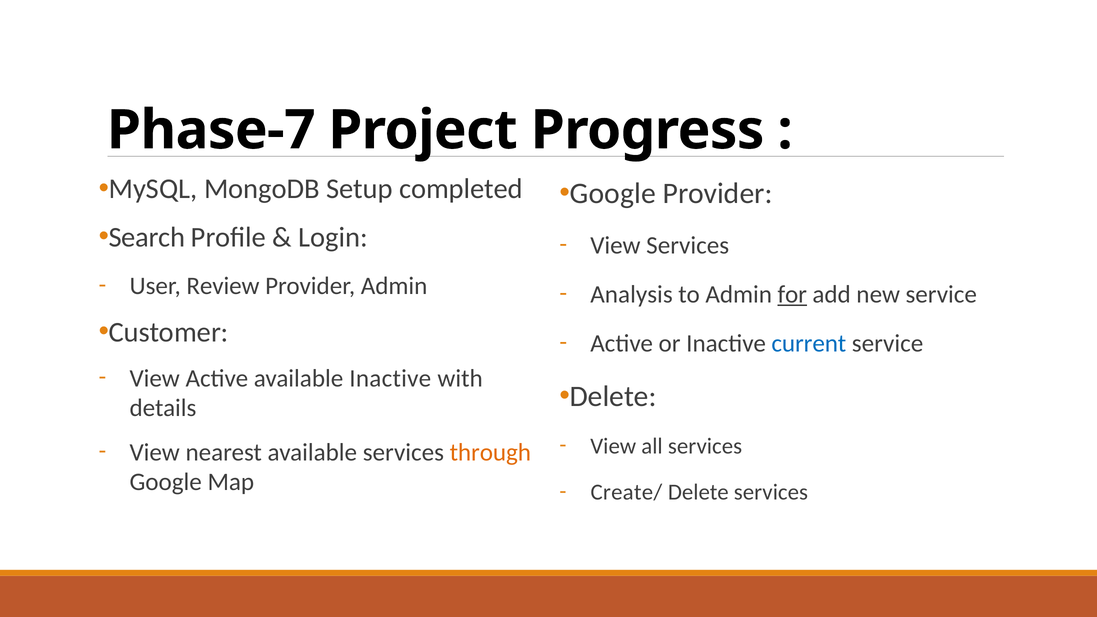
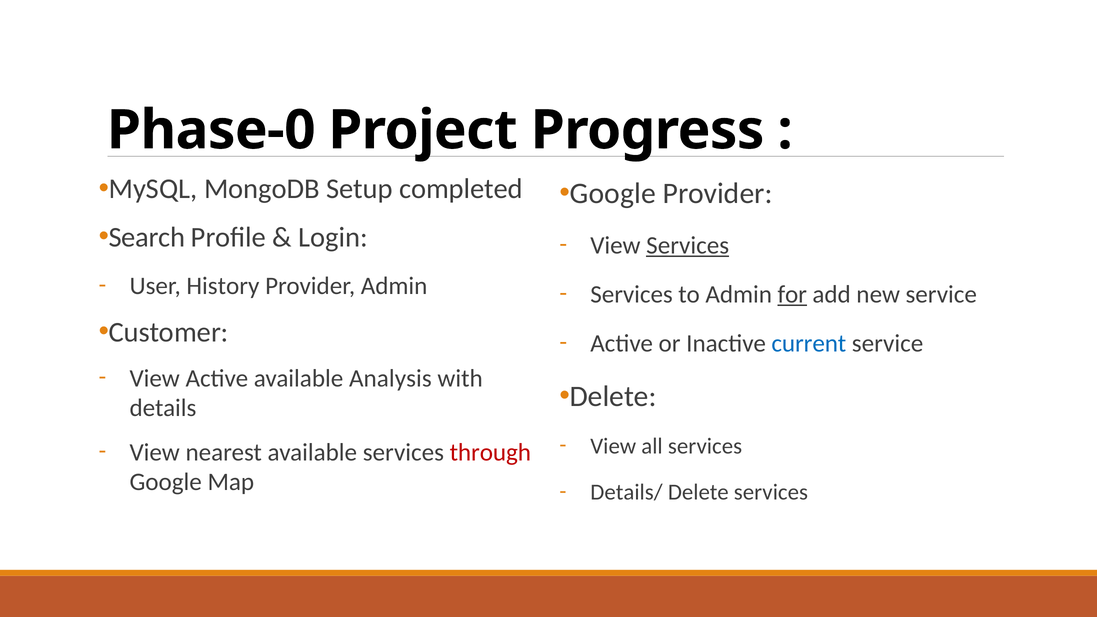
Phase-7: Phase-7 -> Phase-0 (211, 130)
Services underline: none -> present (688, 245)
Review: Review -> History (223, 286)
Analysis: Analysis -> Services (632, 294)
available Inactive: Inactive -> Analysis (390, 378)
through colour: orange -> red (490, 452)
Create/: Create/ -> Details/ (626, 492)
